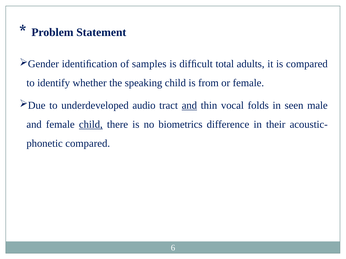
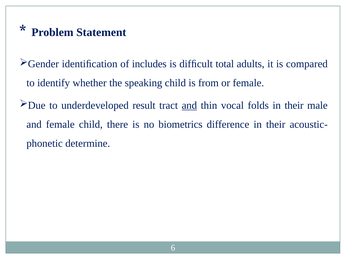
samples: samples -> includes (149, 64)
audio: audio -> result (144, 106)
folds in seen: seen -> their (294, 106)
child underline: present -> none (91, 125)
compared: compared -> determine (88, 144)
